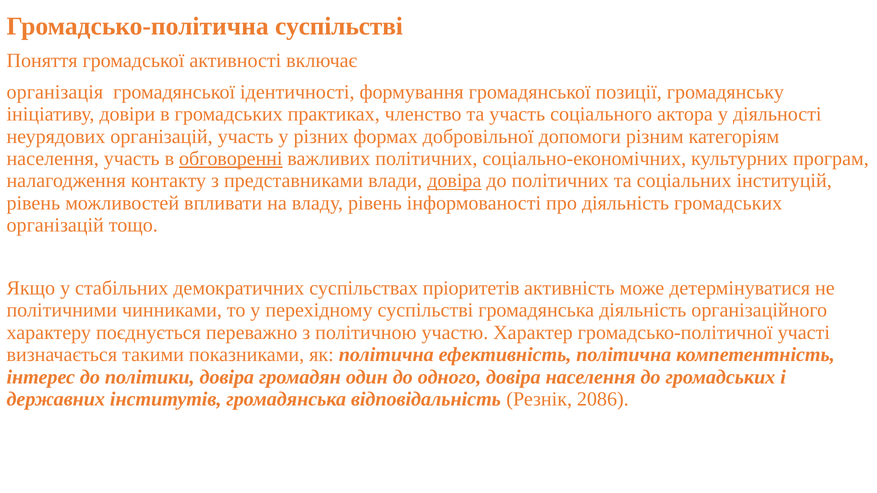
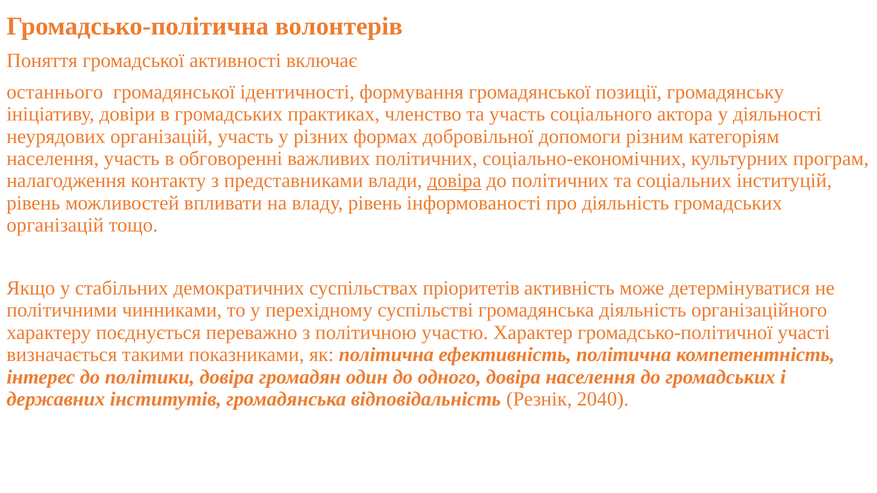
Громадсько-політична суспільстві: суспільстві -> волонтерів (339, 26)
організація: організація -> останнього (55, 92)
обговоренні underline: present -> none (231, 159)
2086: 2086 -> 2040 (603, 399)
